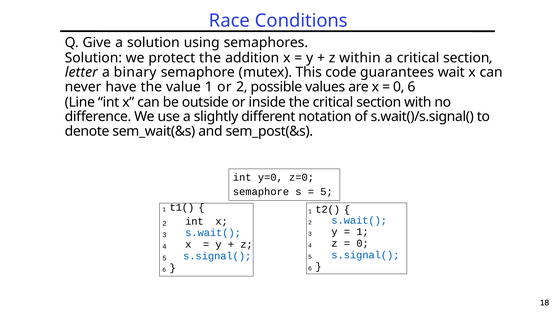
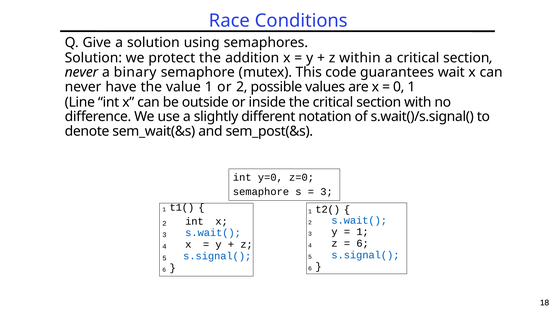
letter: letter -> never (81, 72)
0 6: 6 -> 1 (411, 87)
5: 5 -> 3 (327, 192)
0: 0 -> 6 (363, 244)
